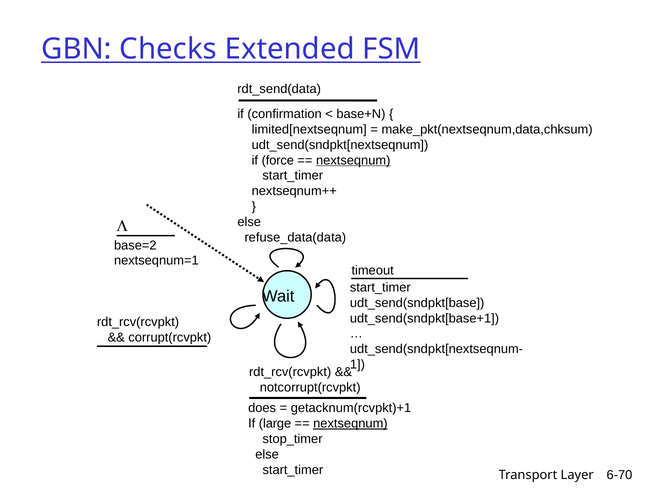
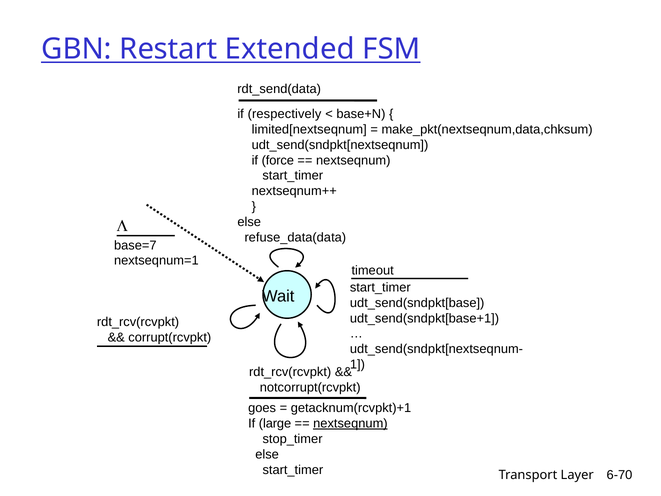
Checks: Checks -> Restart (168, 49)
confirmation: confirmation -> respectively (284, 114)
nextseqnum underline: present -> none (353, 160)
base=2: base=2 -> base=7 (135, 245)
does: does -> goes (262, 408)
